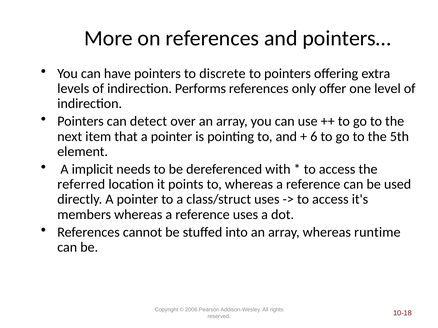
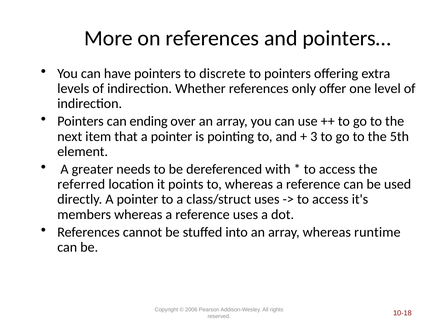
Performs: Performs -> Whether (200, 89)
detect: detect -> ending (149, 122)
6: 6 -> 3 (314, 137)
implicit: implicit -> greater (92, 169)
